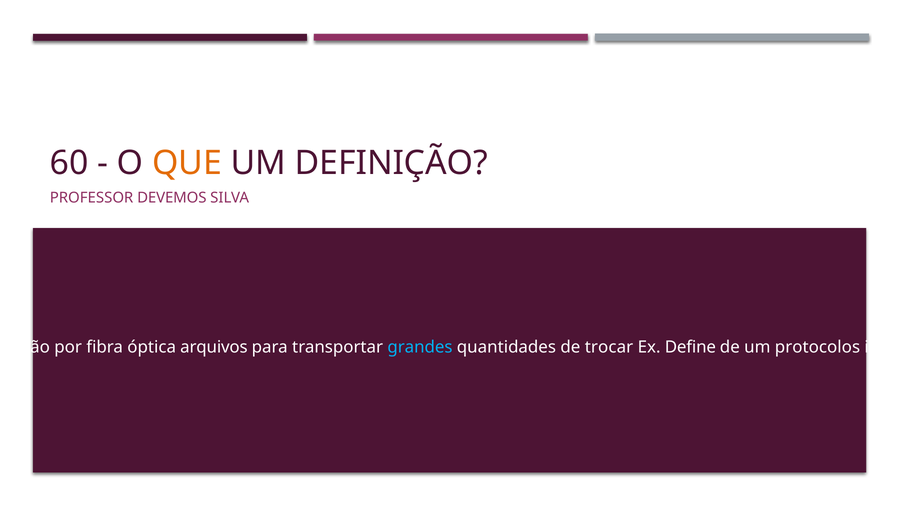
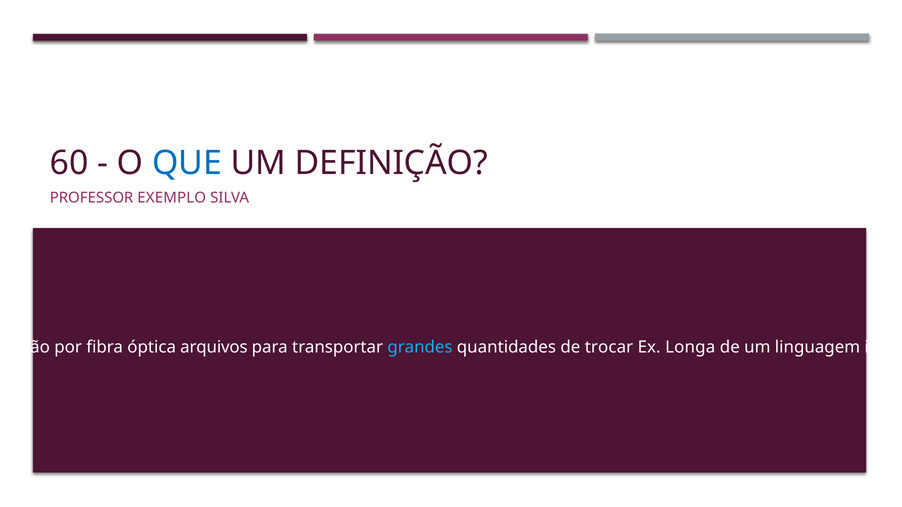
QUE colour: orange -> blue (187, 163)
DEVEMOS: DEVEMOS -> EXEMPLO (172, 198)
Define: Define -> Longa (690, 347)
protocolos: protocolos -> linguagem (817, 347)
